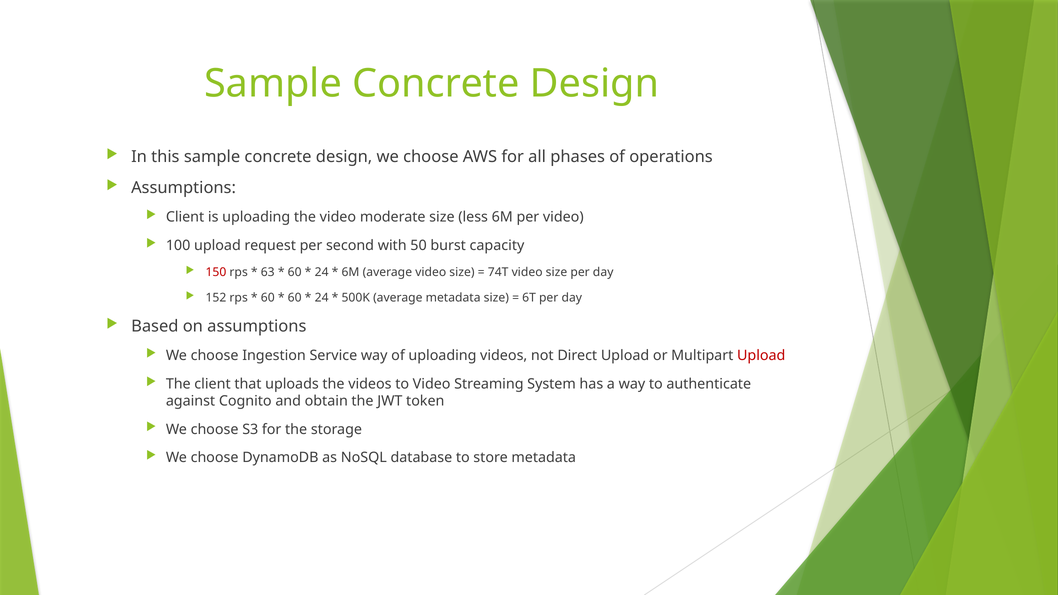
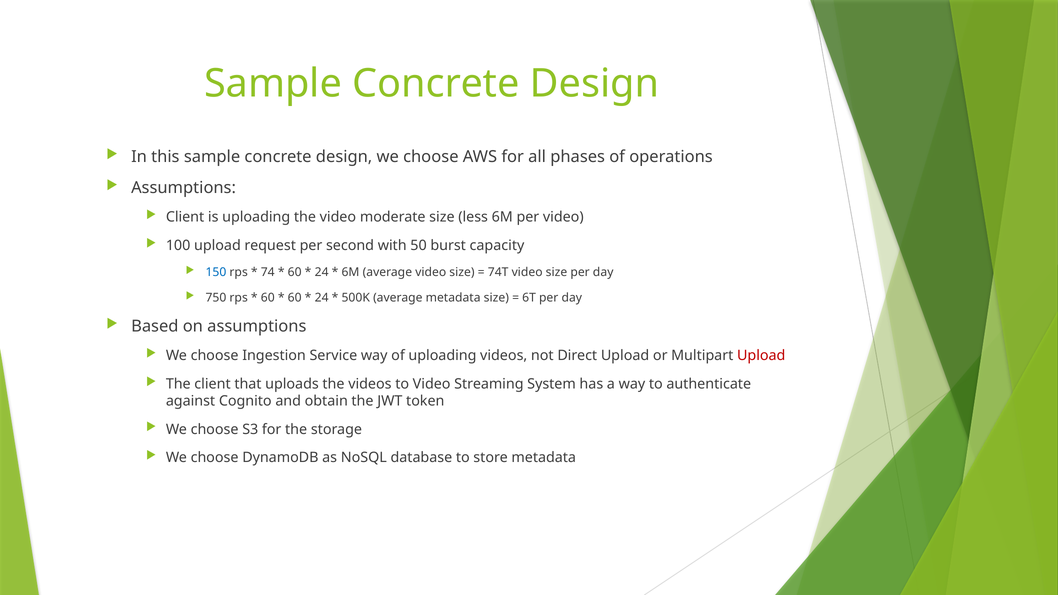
150 colour: red -> blue (216, 272)
63: 63 -> 74 (268, 272)
152: 152 -> 750 (216, 298)
